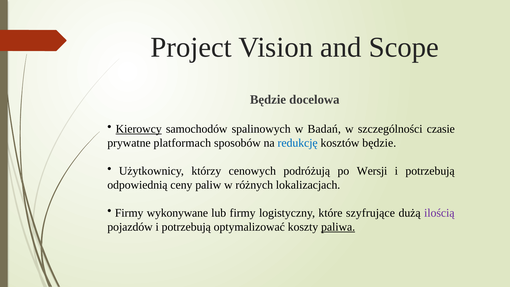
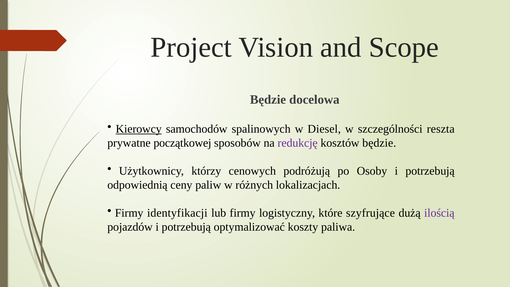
Badań: Badań -> Diesel (324, 129)
czasie: czasie -> reszta (441, 129)
platformach: platformach -> początkowej (182, 143)
redukcję colour: blue -> purple (298, 143)
Wersji: Wersji -> Osoby (372, 171)
wykonywane: wykonywane -> identyfikacji (177, 213)
paliwa underline: present -> none (338, 227)
